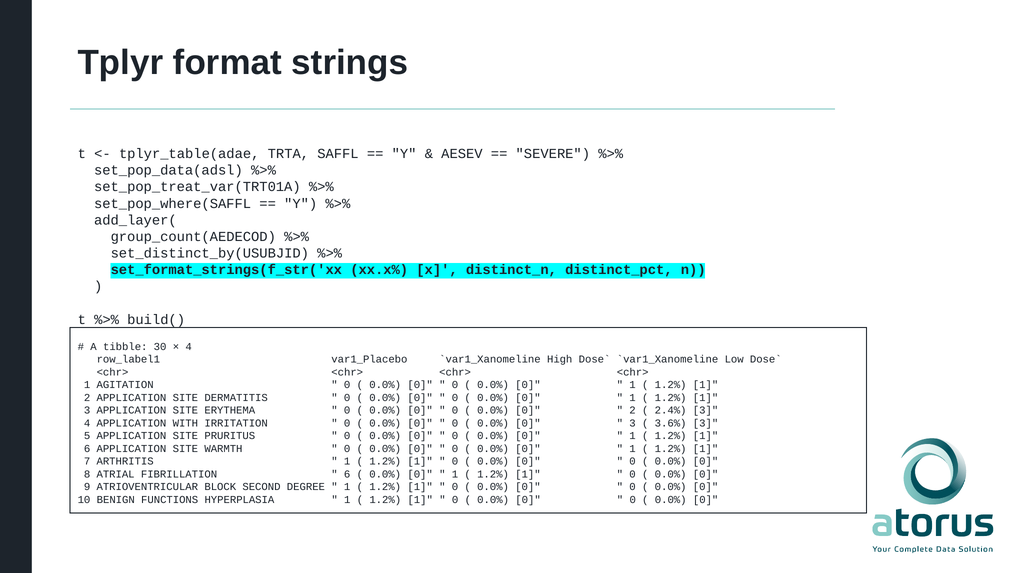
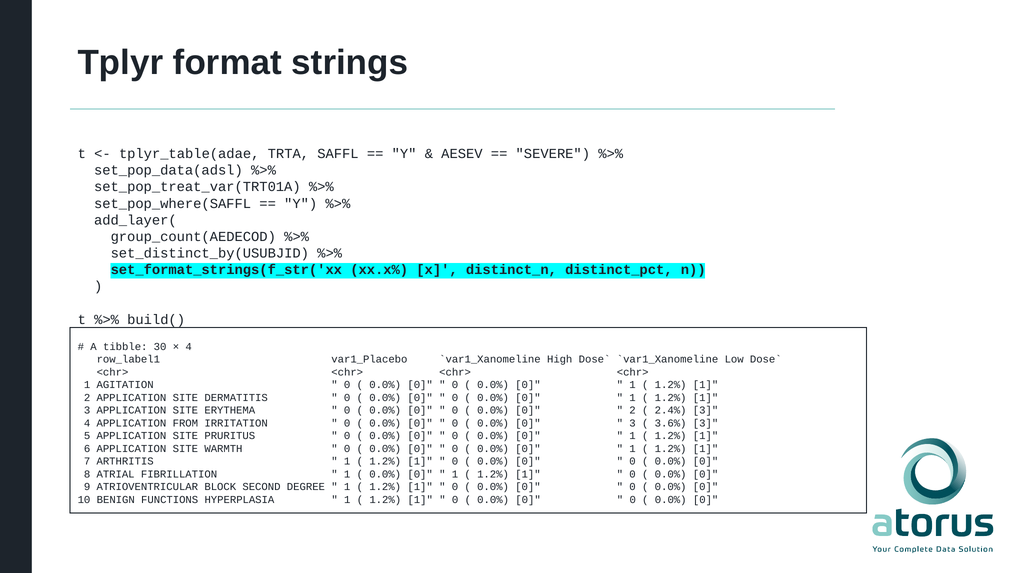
WITH: WITH -> FROM (185, 423)
6: 6 -> 1 (347, 474)
